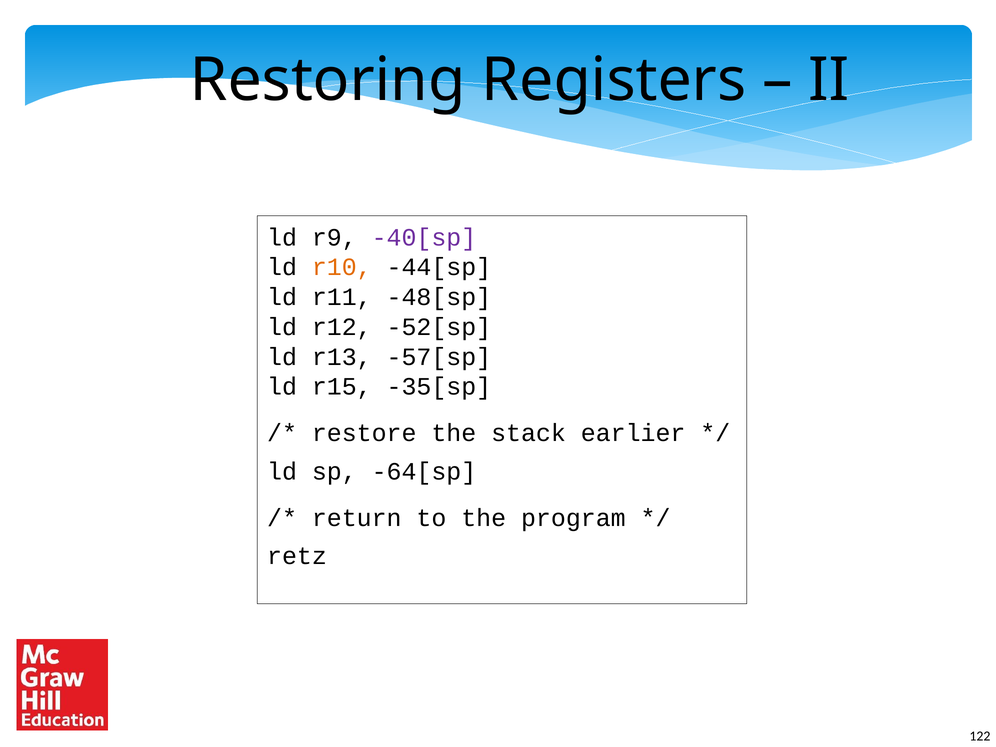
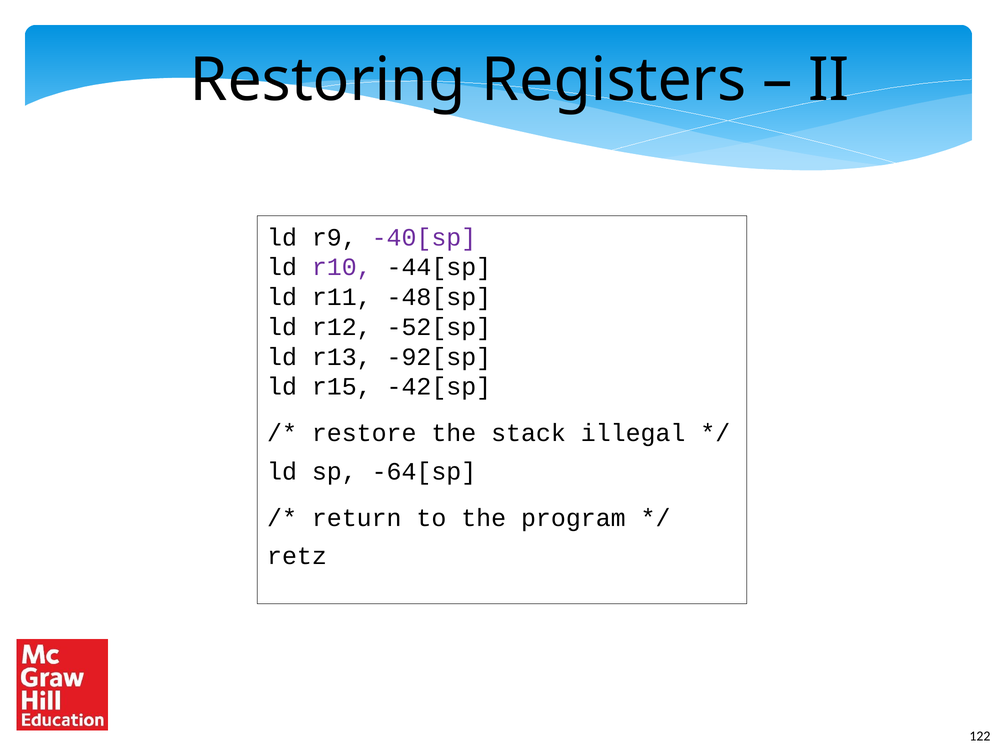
r10 colour: orange -> purple (342, 267)
-57[sp: -57[sp -> -92[sp (439, 357)
-35[sp: -35[sp -> -42[sp (439, 387)
earlier: earlier -> illegal (633, 433)
